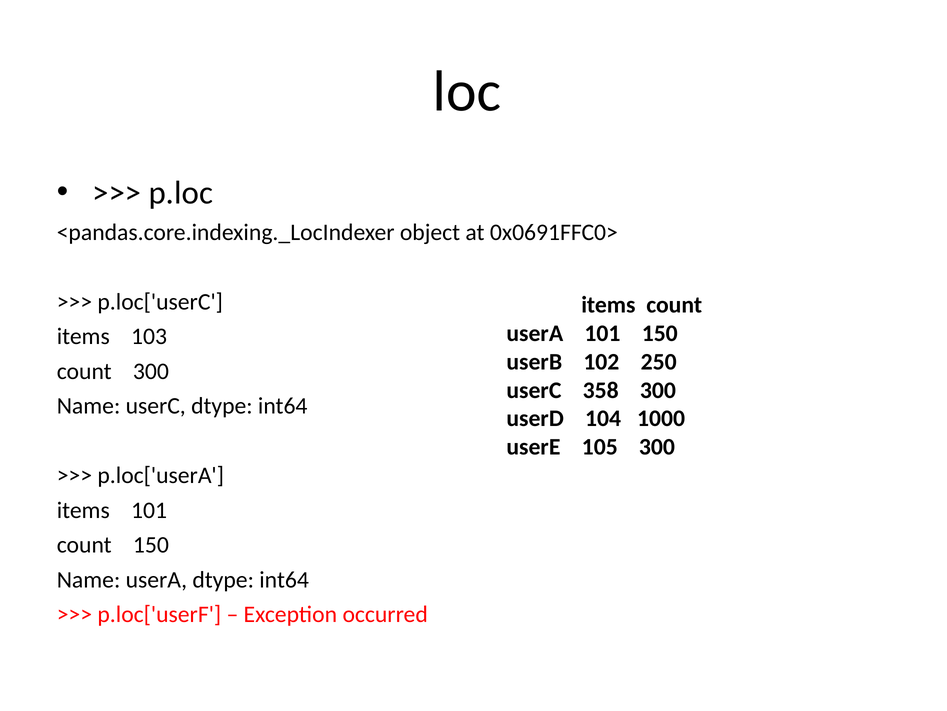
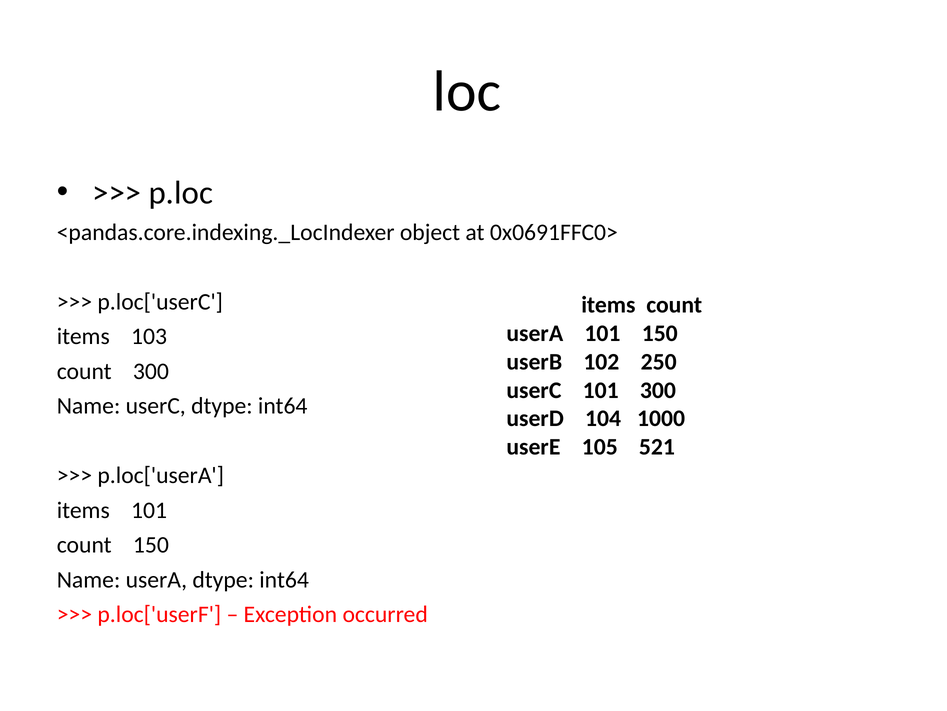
userC 358: 358 -> 101 (601, 390)
105 300: 300 -> 521 (657, 447)
